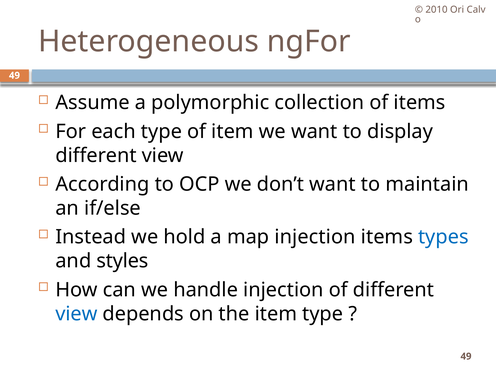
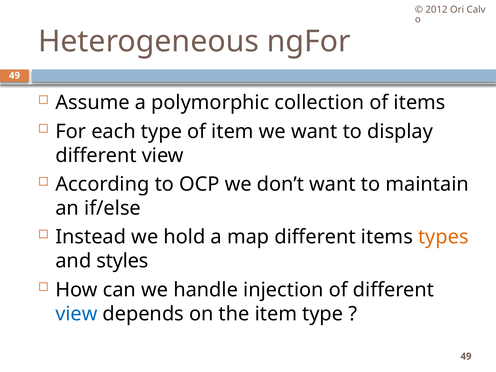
2010: 2010 -> 2012 (437, 10)
map injection: injection -> different (315, 237)
types colour: blue -> orange (443, 237)
